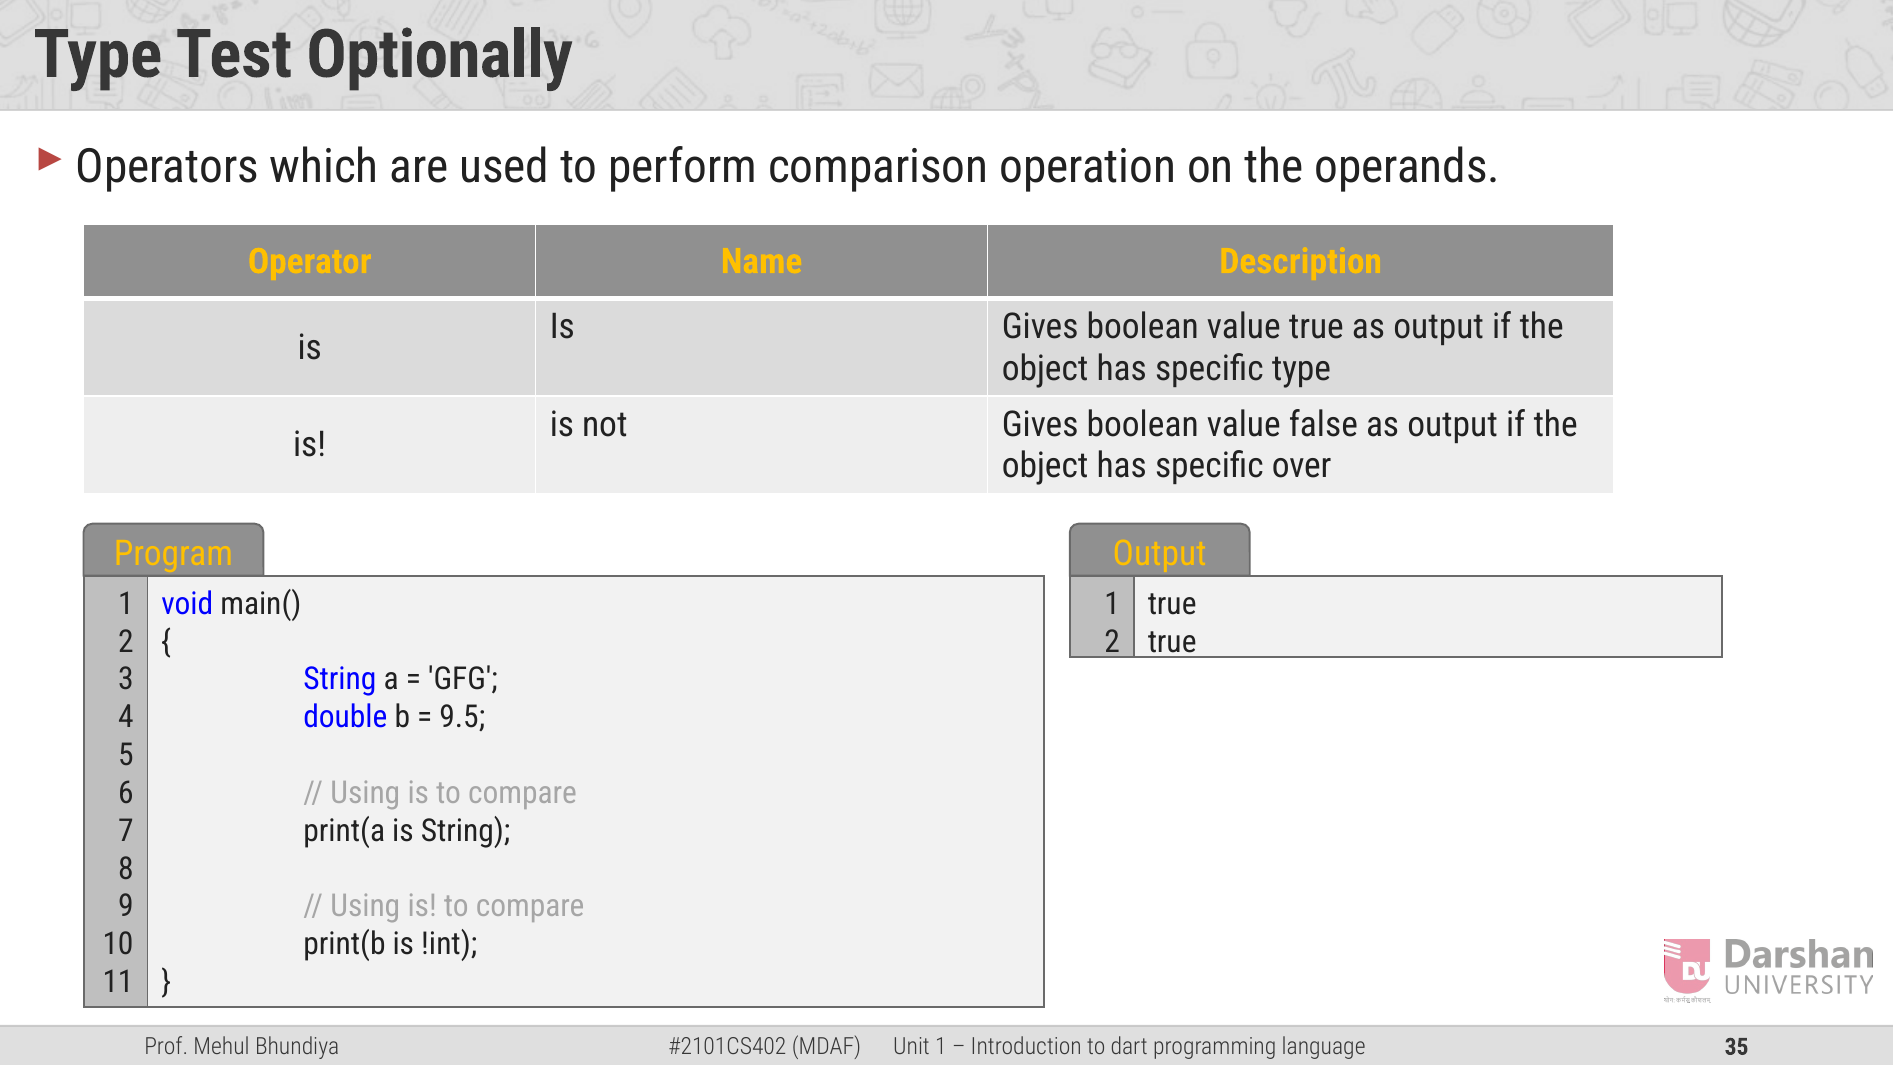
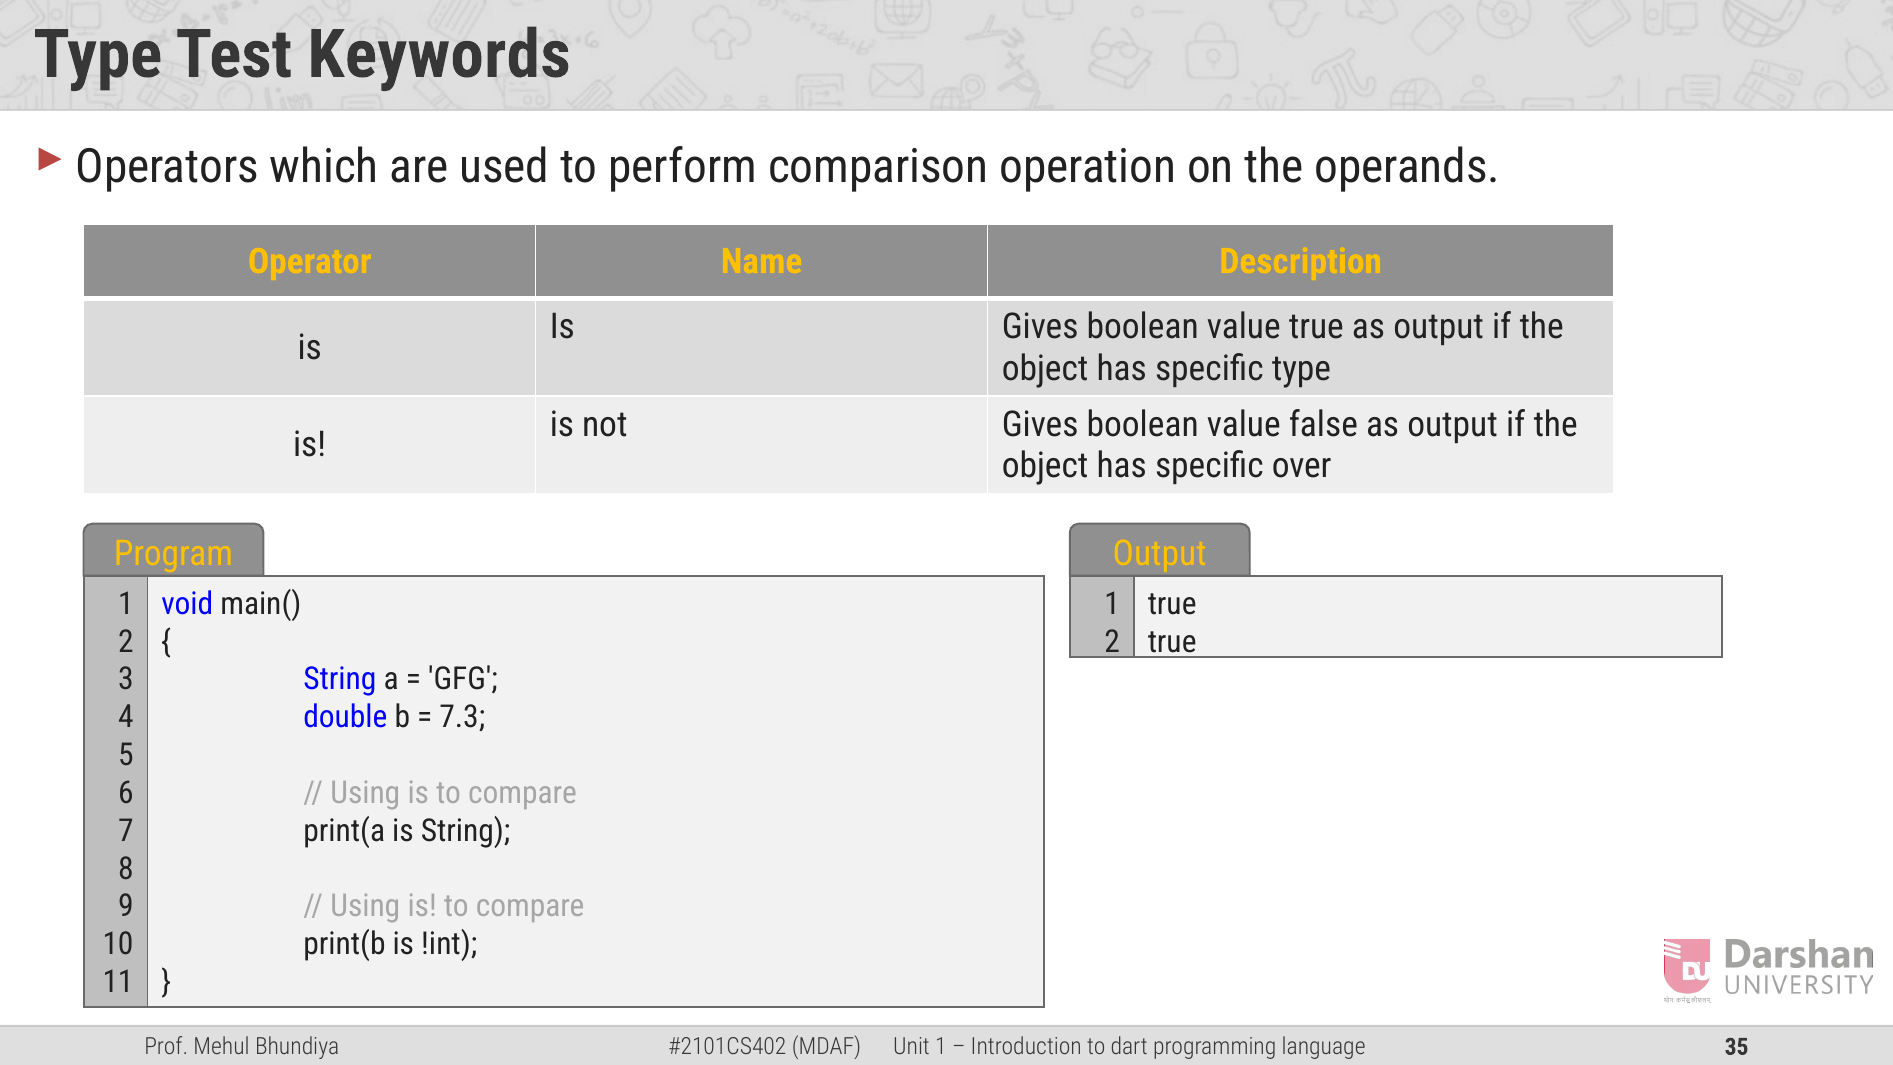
Optionally: Optionally -> Keywords (439, 55)
9.5: 9.5 -> 7.3 (462, 717)
